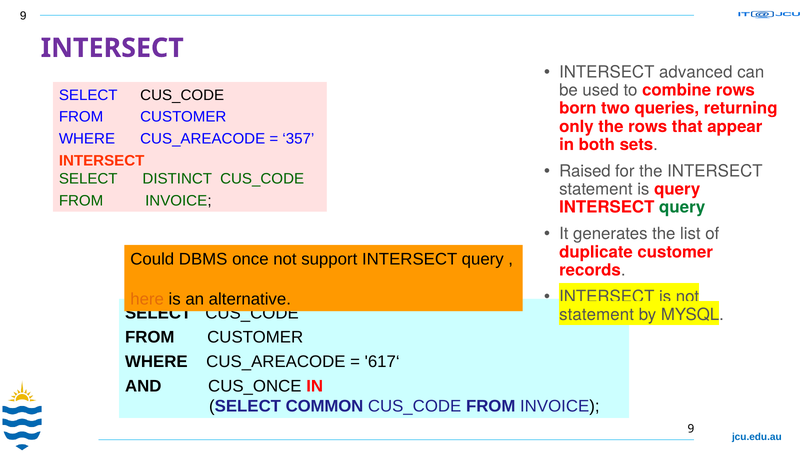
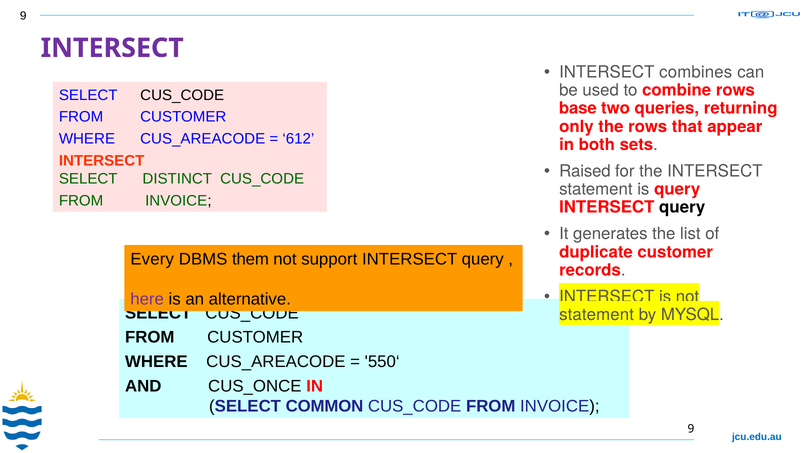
advanced: advanced -> combines (696, 72)
born: born -> base (578, 109)
357: 357 -> 612 (298, 139)
query colour: green -> black (682, 208)
Could: Could -> Every (152, 259)
once: once -> them (250, 259)
here colour: orange -> purple (147, 300)
617‘: 617‘ -> 550‘ (382, 362)
